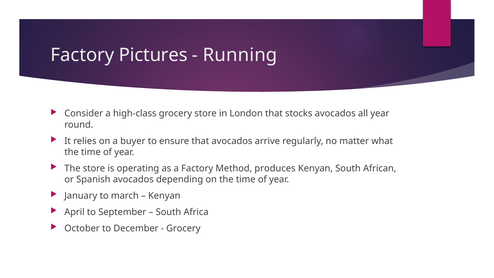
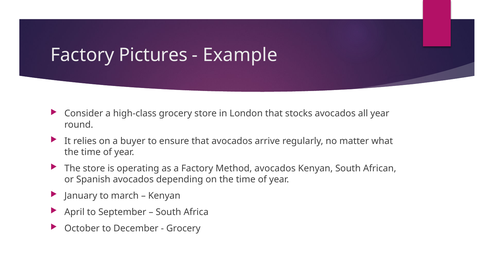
Running: Running -> Example (240, 55)
Method produces: produces -> avocados (275, 168)
